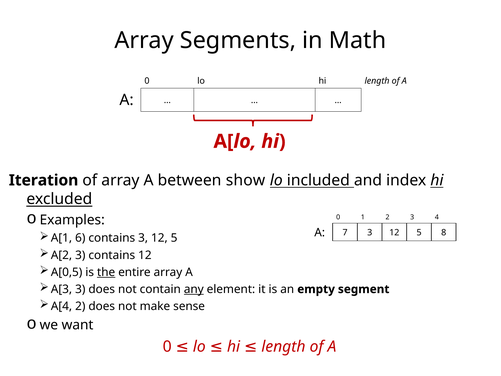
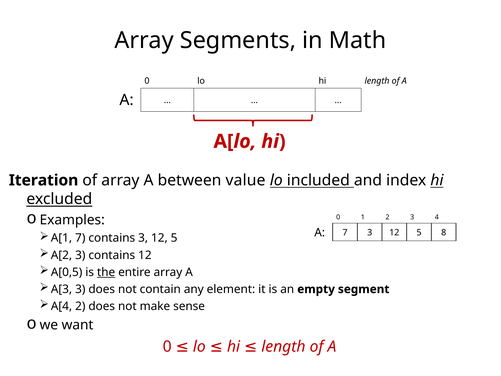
show: show -> value (246, 180)
A[1 6: 6 -> 7 (80, 238)
any underline: present -> none (194, 289)
